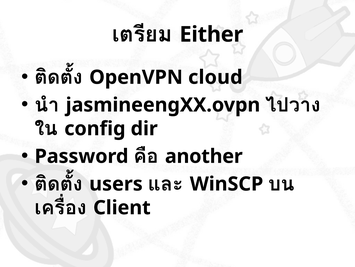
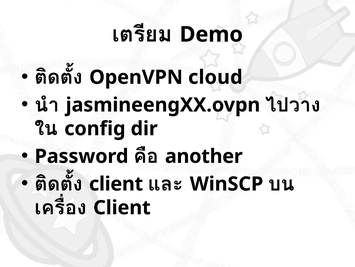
Either: Either -> Demo (211, 34)
users: users -> client (116, 184)
